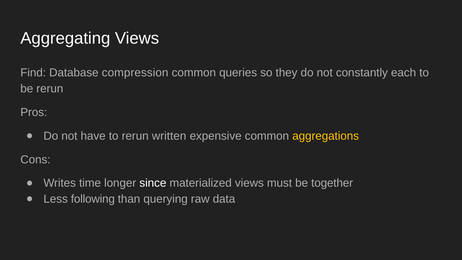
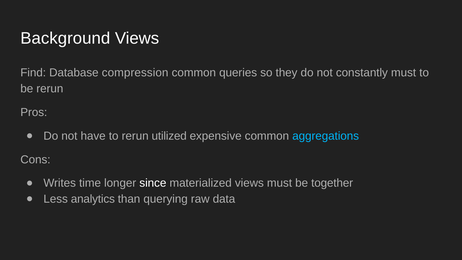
Aggregating: Aggregating -> Background (65, 38)
constantly each: each -> must (404, 73)
written: written -> utilized (169, 136)
aggregations colour: yellow -> light blue (326, 136)
following: following -> analytics (93, 199)
